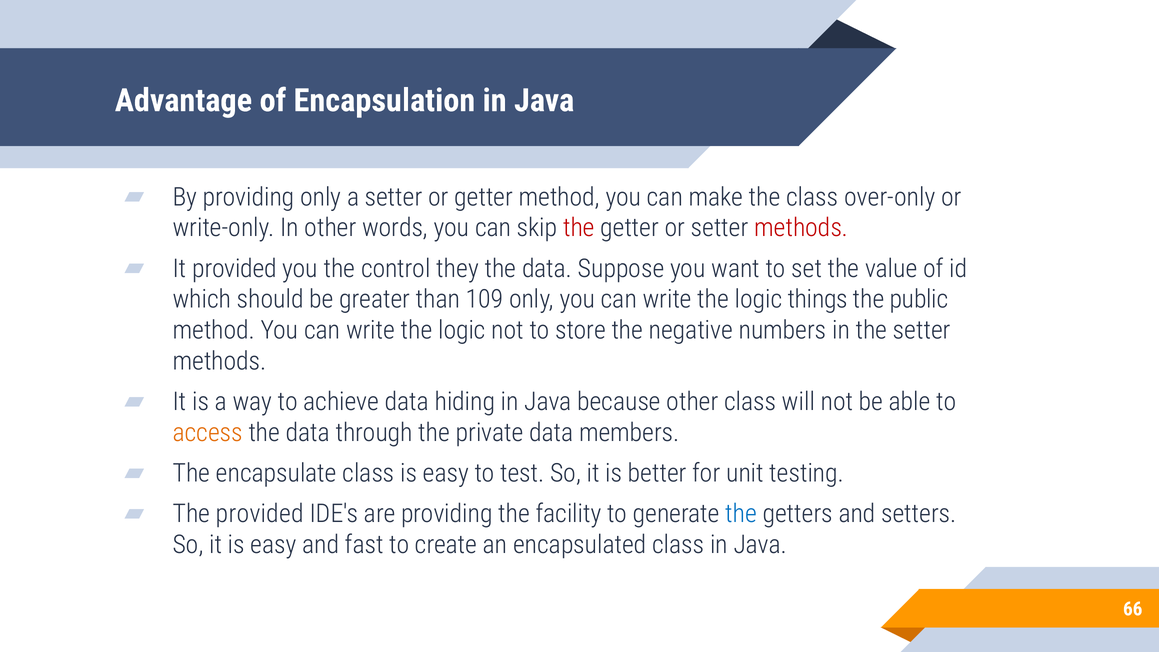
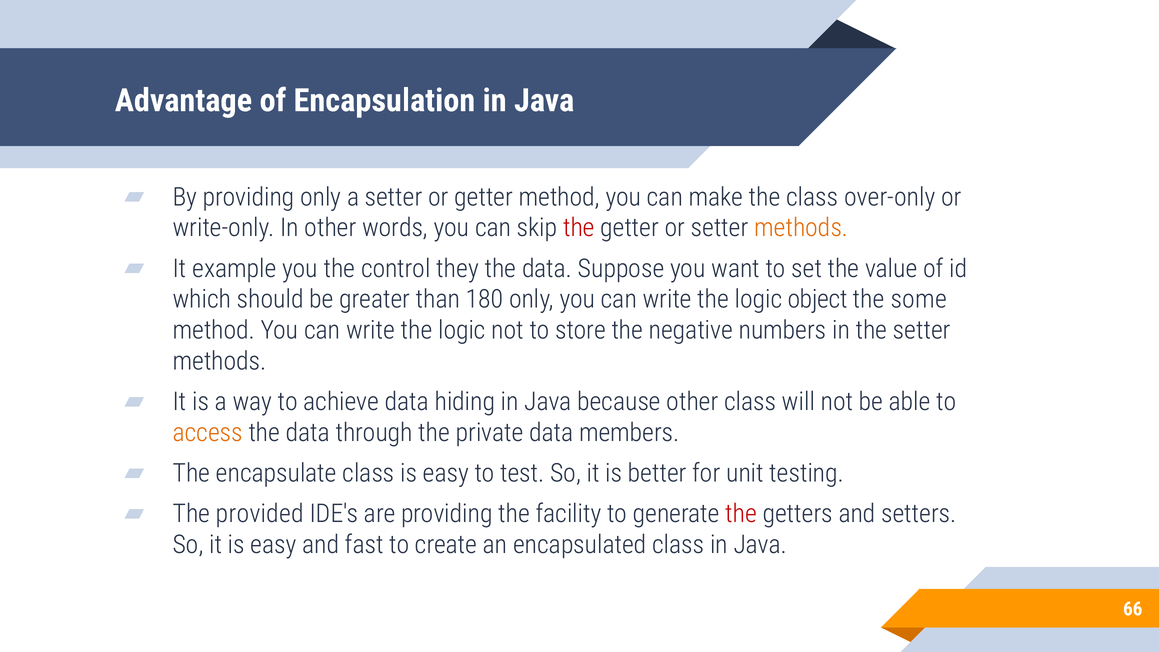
methods colour: red -> orange (801, 228)
It provided: provided -> example (234, 269)
109: 109 -> 180 (485, 299)
things: things -> object (818, 299)
public: public -> some (919, 299)
the colour: blue -> red (741, 514)
